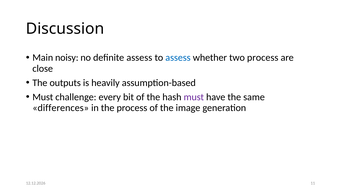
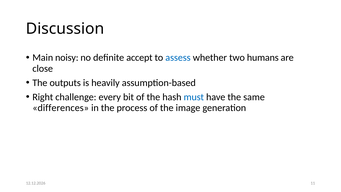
definite assess: assess -> accept (139, 58)
two process: process -> humans (263, 58)
Must: Must -> Right (43, 97)
must colour: purple -> blue (194, 97)
